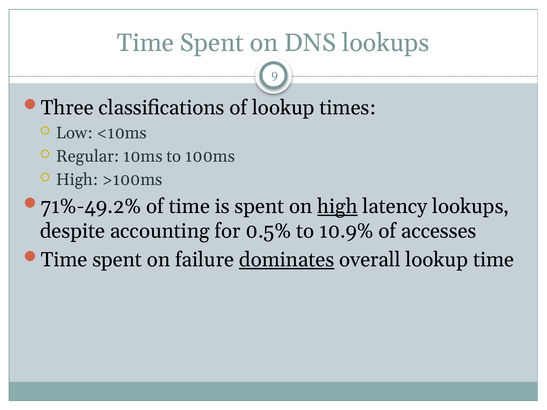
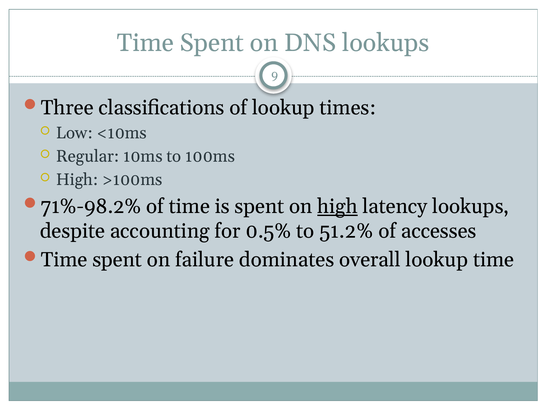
71%-49.2%: 71%-49.2% -> 71%-98.2% (91, 207)
10.9%: 10.9% -> 51.2% (346, 231)
dominates underline: present -> none (287, 260)
